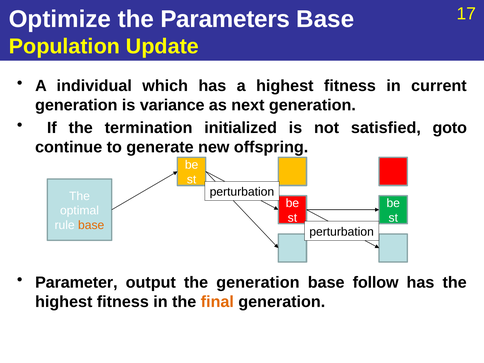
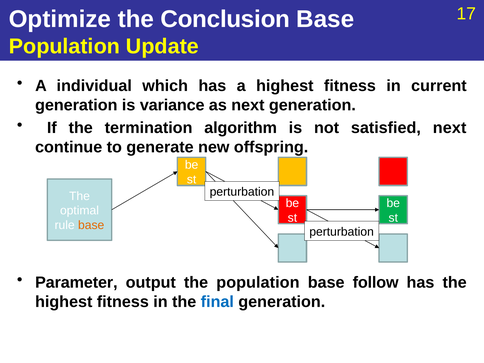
Parameters: Parameters -> Conclusion (225, 19)
initialized: initialized -> algorithm (241, 128)
satisfied goto: goto -> next (450, 128)
the generation: generation -> population (258, 283)
final colour: orange -> blue (217, 302)
